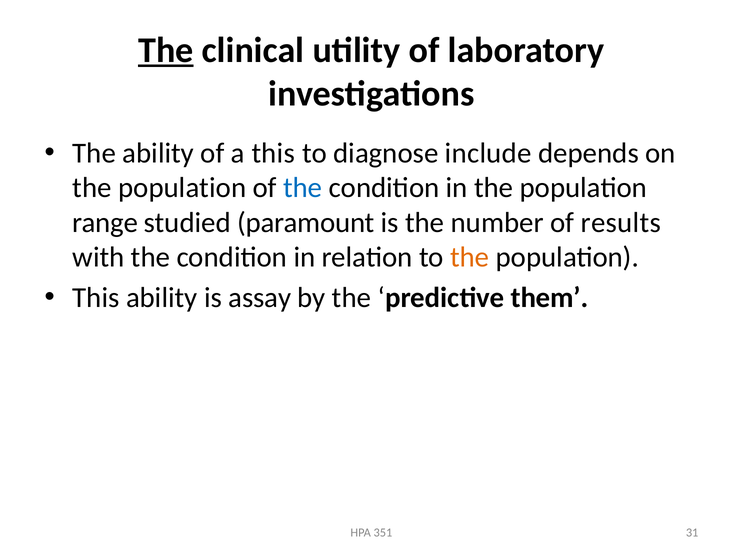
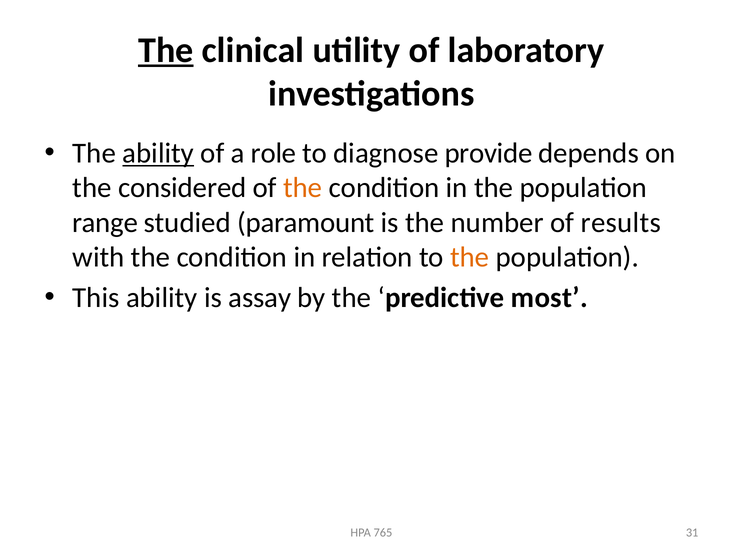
ability underline: none -> present (158, 153)
a this: this -> role (274, 153)
include: include -> provide (489, 153)
population: population -> considered (182, 188)
the colour: blue -> orange (303, 188)
them: them -> most (549, 297)
351: 351 -> 765 (383, 532)
